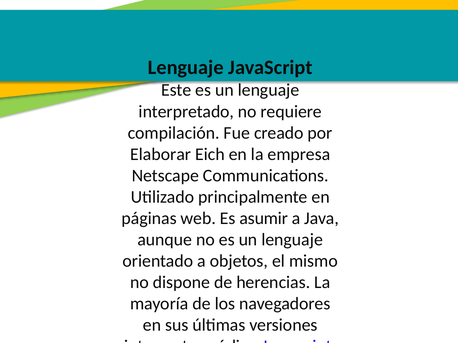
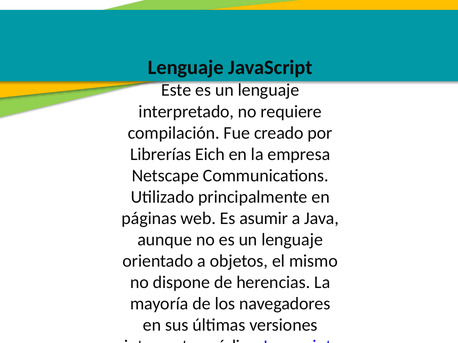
Elaborar: Elaborar -> Librerías (161, 154)
